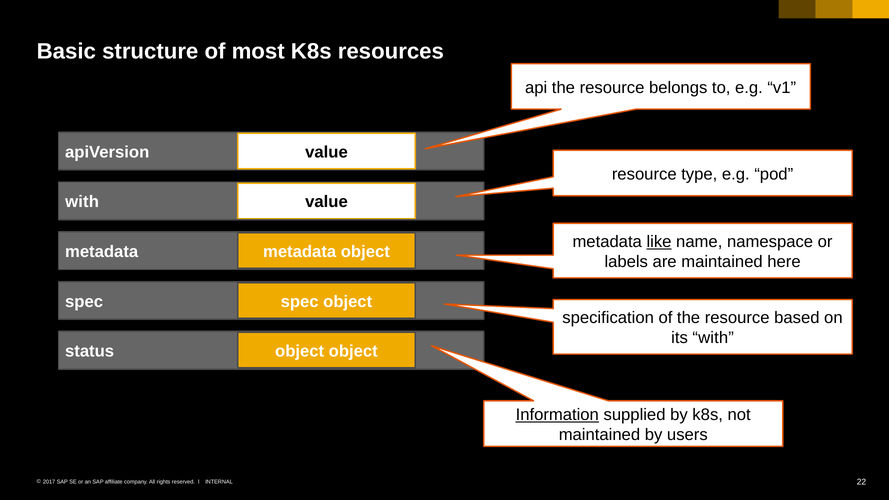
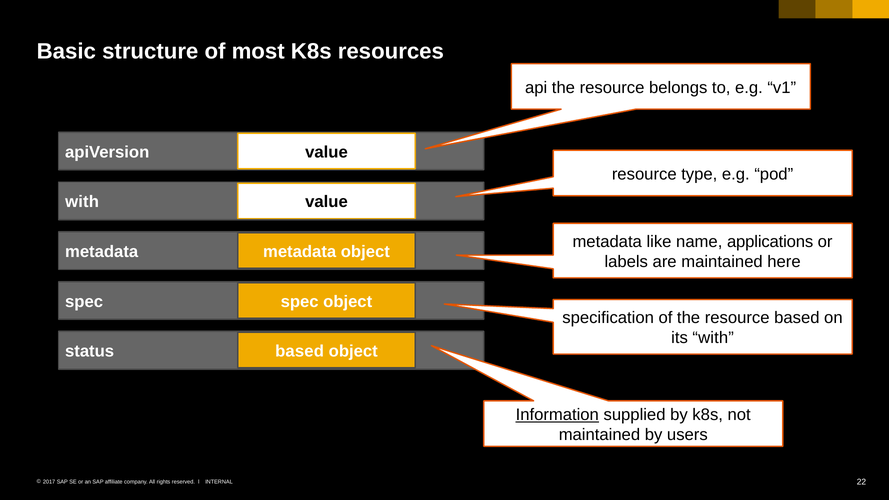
like underline: present -> none (659, 242)
namespace: namespace -> applications (770, 242)
object: object -> based (300, 351)
